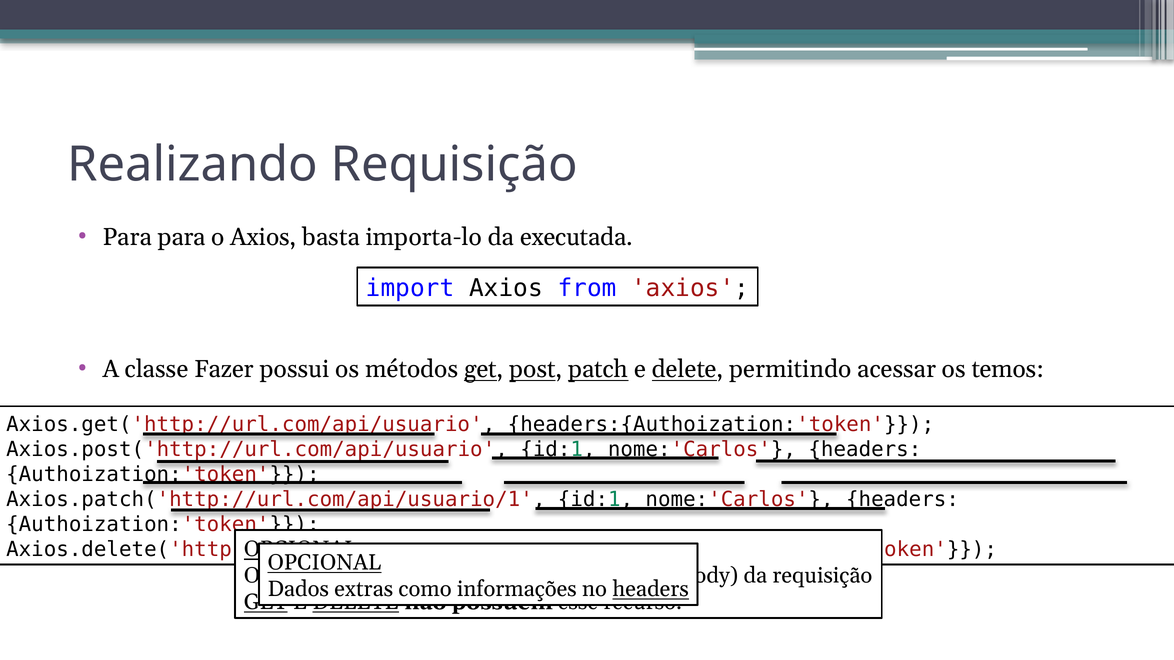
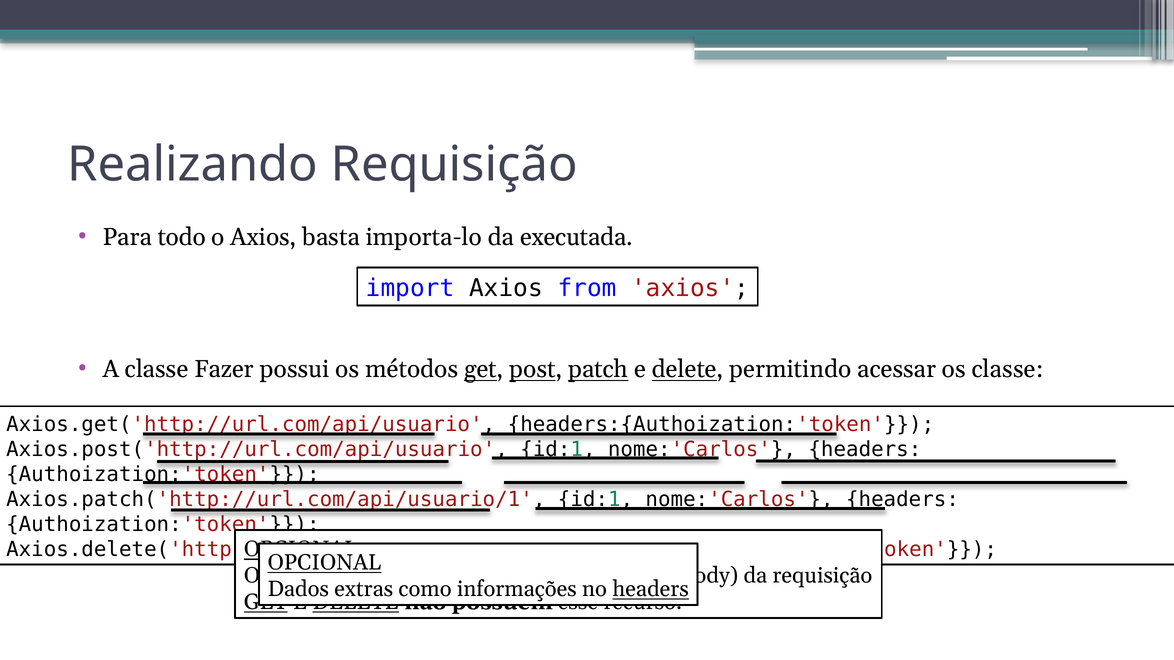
Para para: para -> todo (182, 237)
os temos: temos -> classe (1007, 370)
